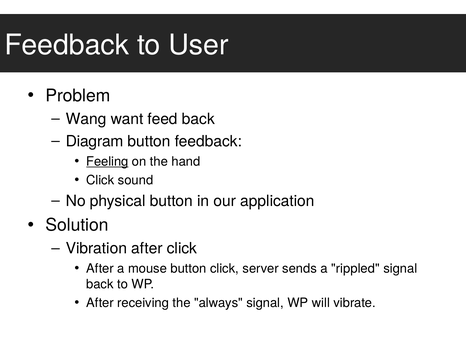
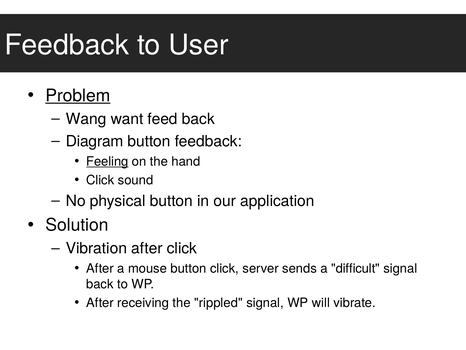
Problem underline: none -> present (78, 96)
rippled: rippled -> difficult (356, 268)
always: always -> rippled (218, 302)
